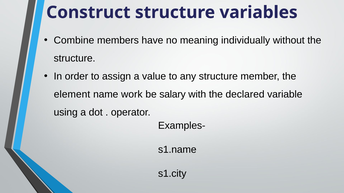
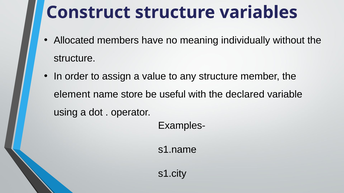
Combine: Combine -> Allocated (74, 40)
work: work -> store (132, 95)
salary: salary -> useful (173, 95)
